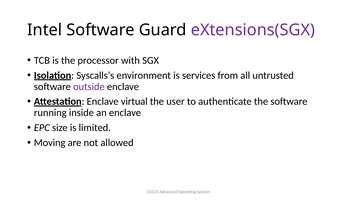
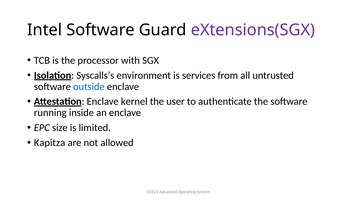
outside colour: purple -> blue (89, 87)
virtual: virtual -> kernel (134, 101)
Moving: Moving -> Kapitza (50, 143)
